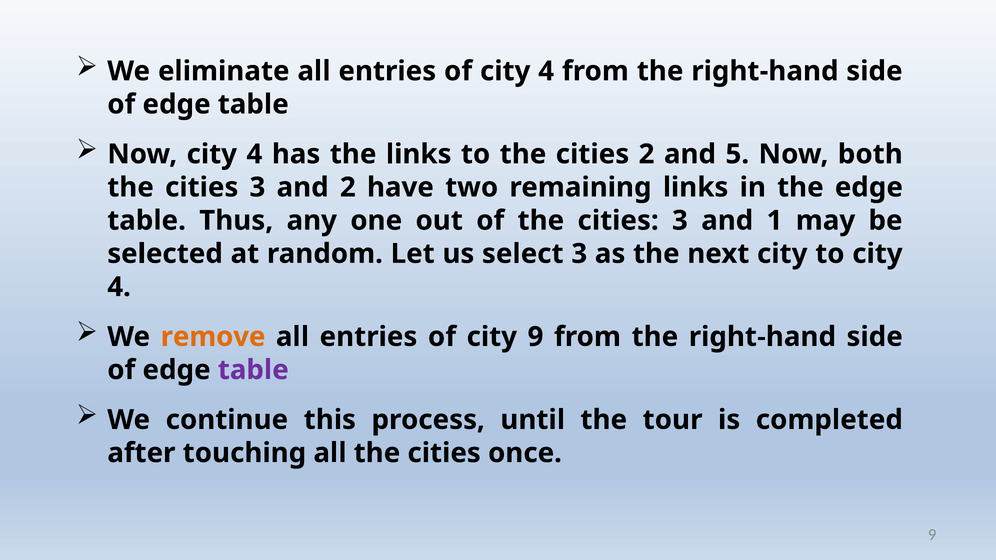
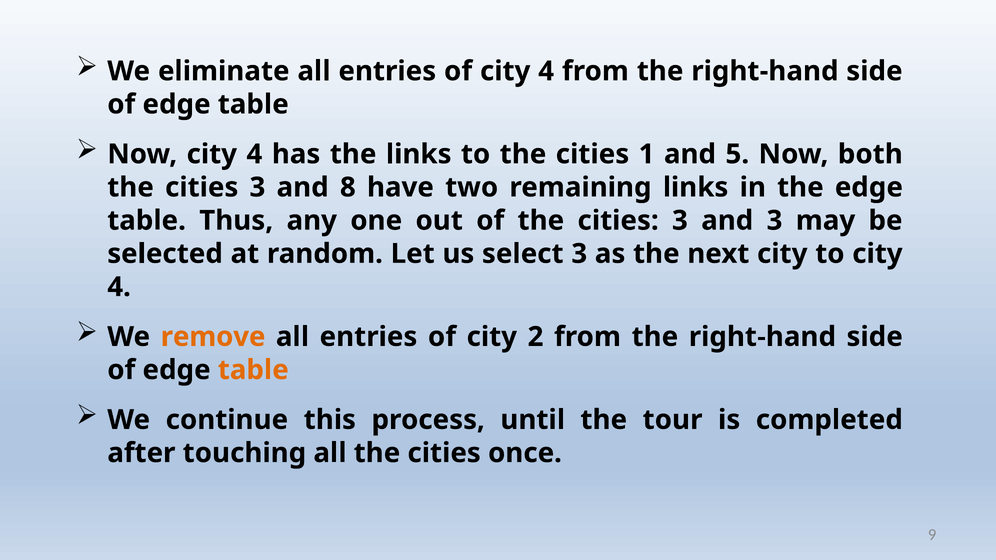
cities 2: 2 -> 1 (647, 154)
and 2: 2 -> 8 (348, 187)
and 1: 1 -> 3 (775, 221)
city 9: 9 -> 2 (536, 337)
table colour: purple -> orange (253, 370)
